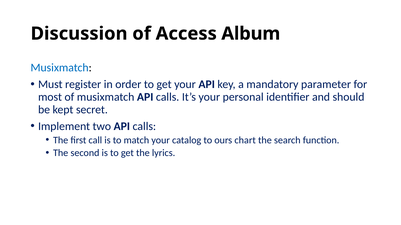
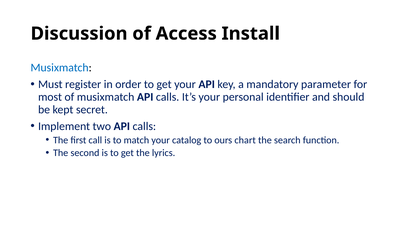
Album: Album -> Install (251, 34)
